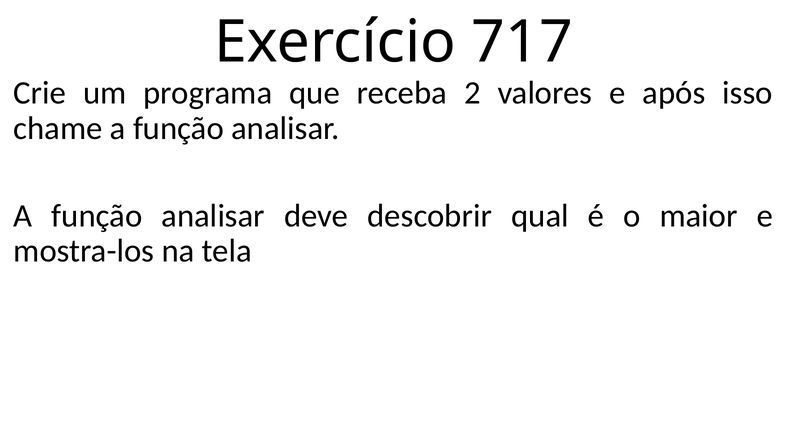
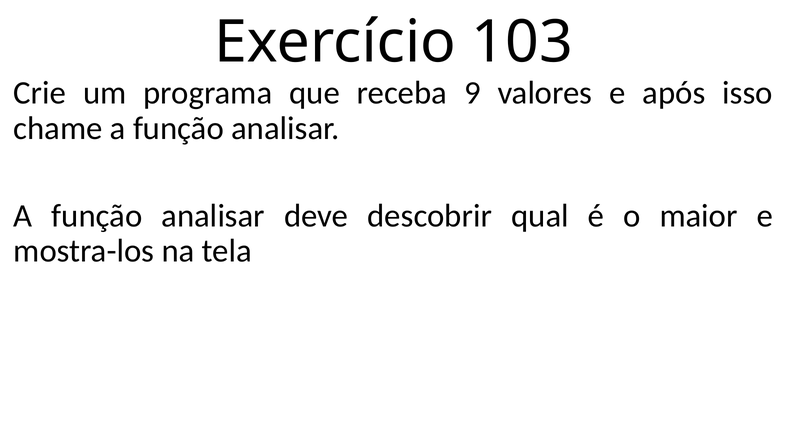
717: 717 -> 103 (522, 42)
2: 2 -> 9 (472, 93)
